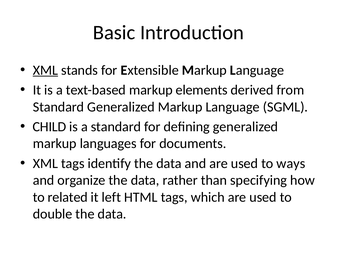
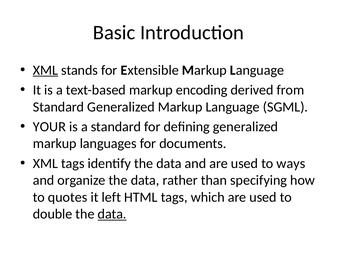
elements: elements -> encoding (202, 90)
CHILD: CHILD -> YOUR (49, 127)
related: related -> quotes (68, 197)
data underline: none -> present (112, 214)
